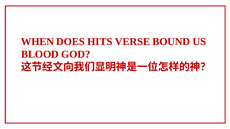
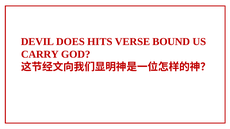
WHEN: WHEN -> DEVIL (37, 42)
BLOOD: BLOOD -> CARRY (40, 54)
